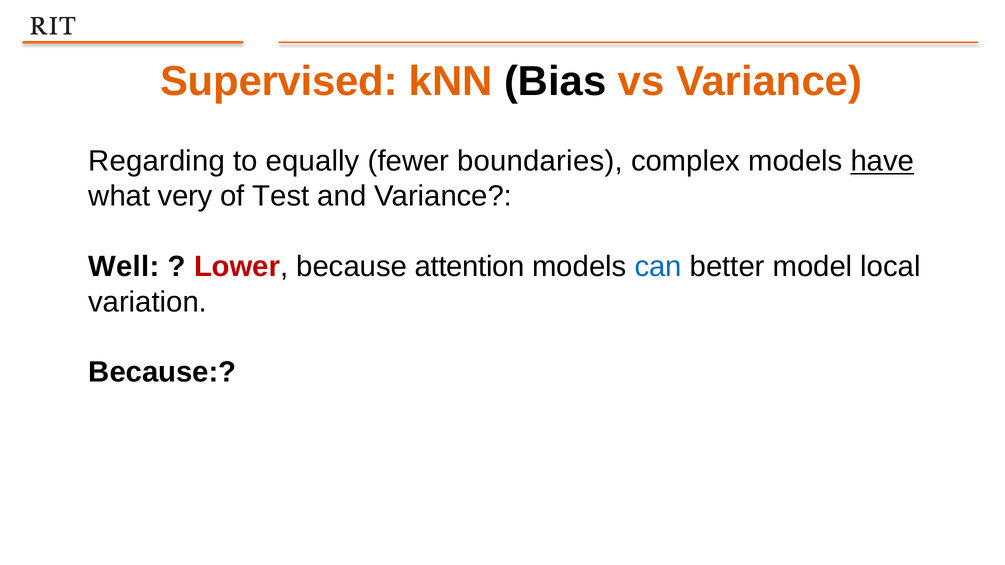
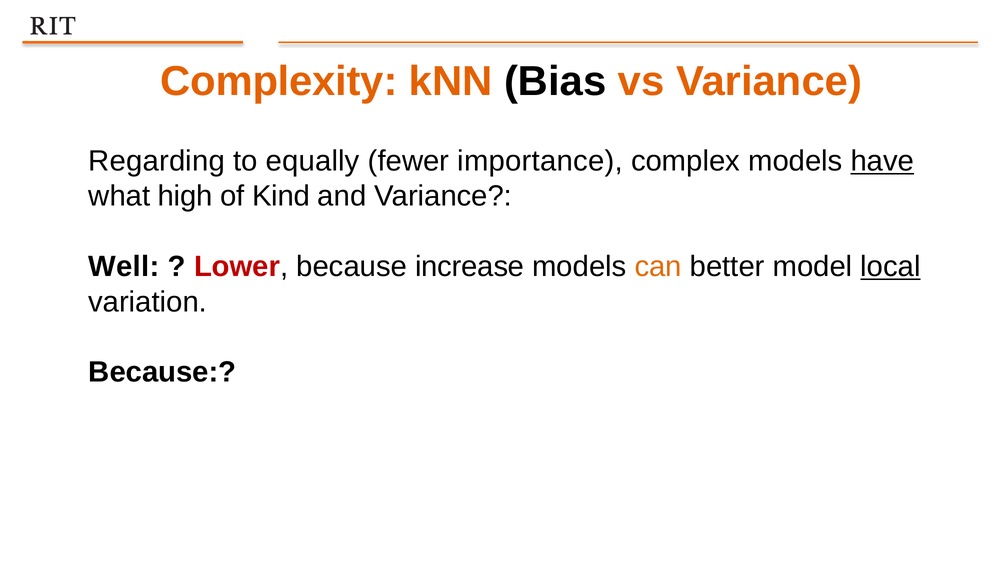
Supervised: Supervised -> Complexity (279, 81)
boundaries: boundaries -> importance (540, 161)
very: very -> high (185, 196)
Test: Test -> Kind (281, 196)
attention: attention -> increase (470, 267)
can colour: blue -> orange (658, 267)
local underline: none -> present (891, 267)
